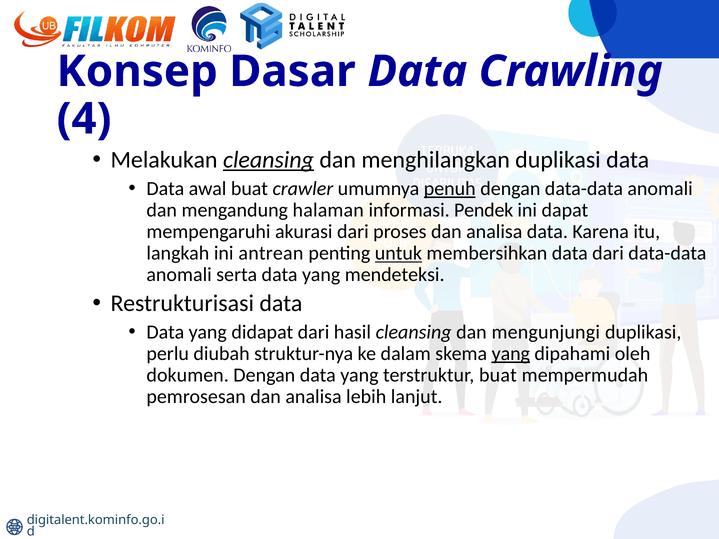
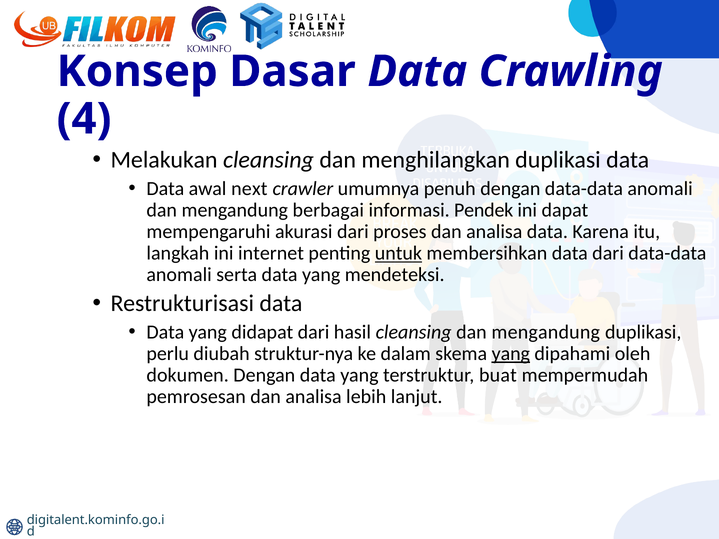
cleansing underline: present -> none (269, 160)
awal buat: buat -> next (249, 189)
penuh underline: present -> none (450, 189)
halaman: halaman -> berbagai (328, 210)
antrean: antrean -> internet (271, 253)
cleansing dan mengunjungi: mengunjungi -> mengandung (546, 332)
